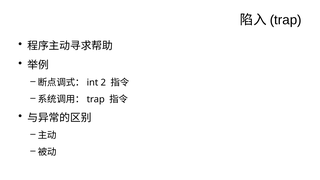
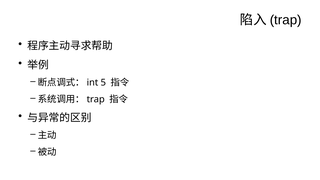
2: 2 -> 5 (103, 83)
